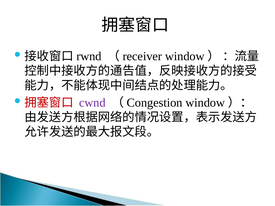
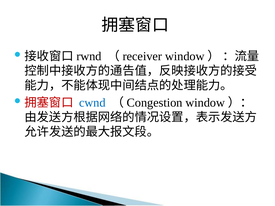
cwnd colour: purple -> blue (92, 103)
